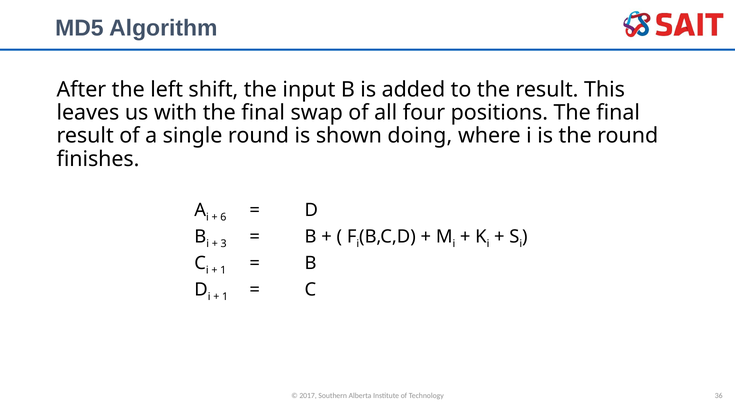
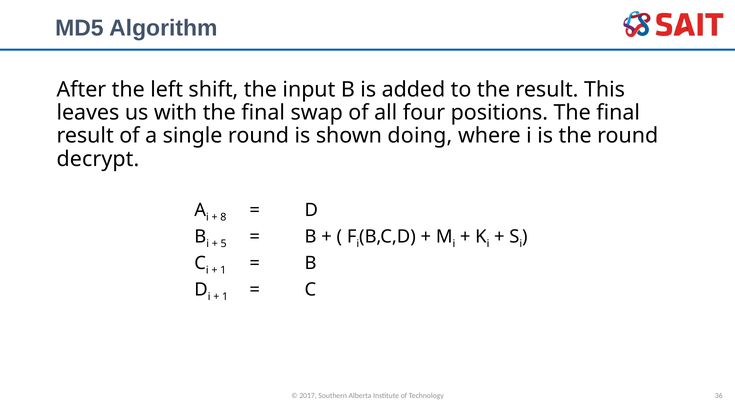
finishes: finishes -> decrypt (98, 159)
6: 6 -> 8 (223, 217)
3: 3 -> 5 (224, 243)
